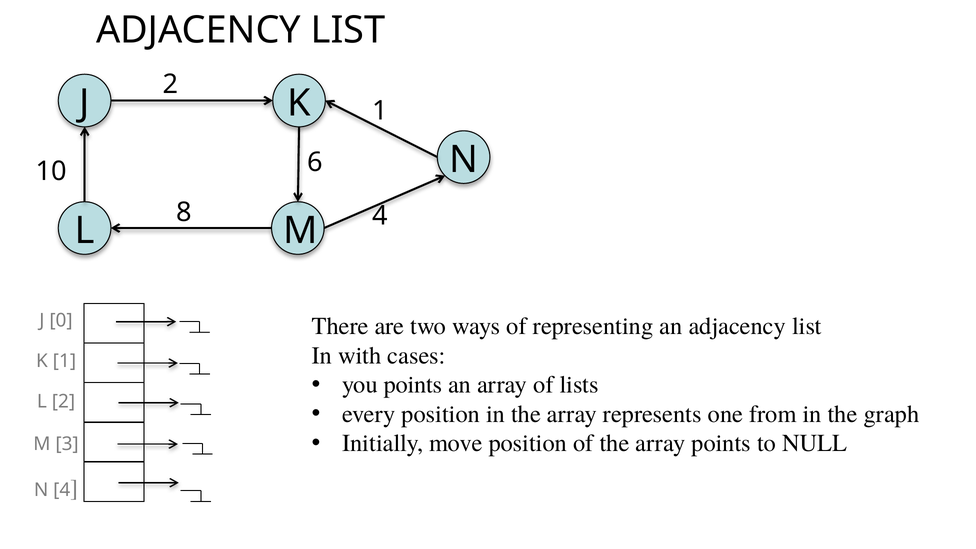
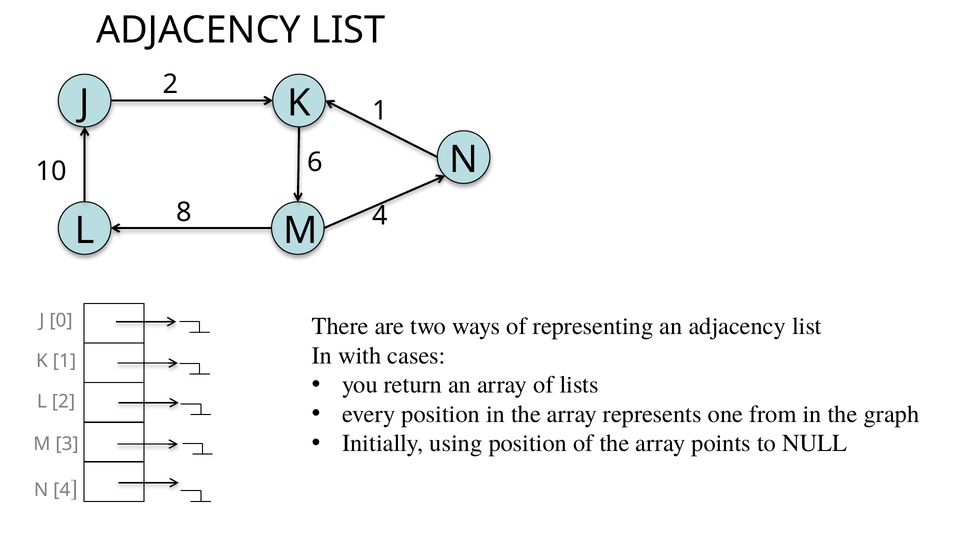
you points: points -> return (413, 385)
move: move -> using (456, 443)
